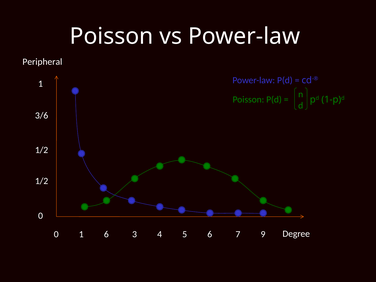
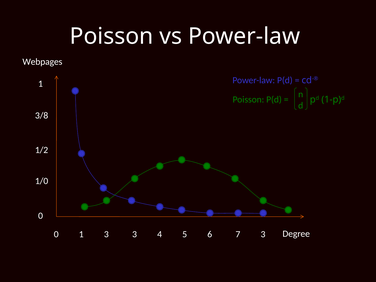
Peripheral: Peripheral -> Webpages (42, 62)
3/6: 3/6 -> 3/8 (42, 116)
1/2: 1/2 -> 1/0 (42, 181)
1 6: 6 -> 3 (106, 234)
7 9: 9 -> 3 (263, 234)
